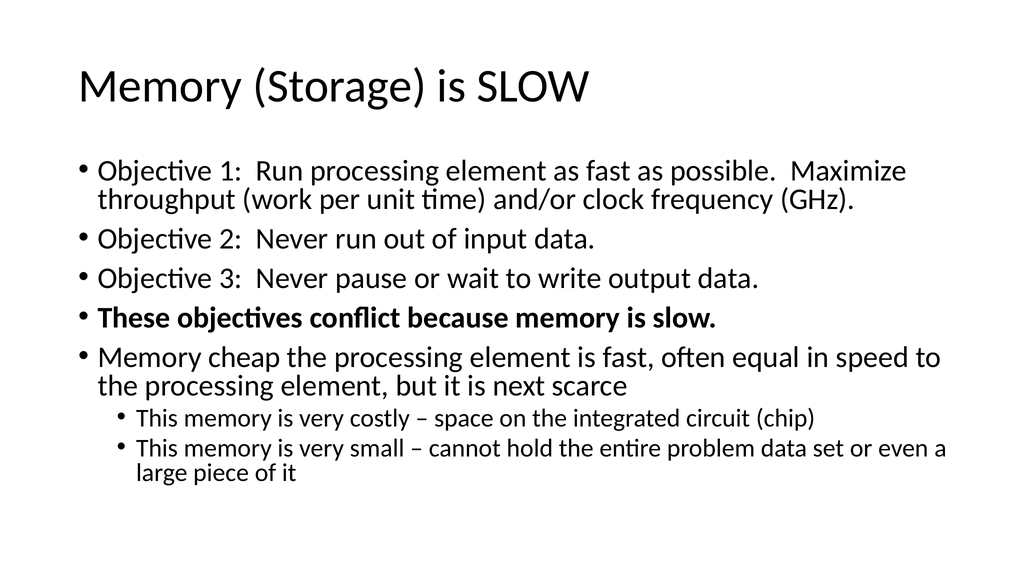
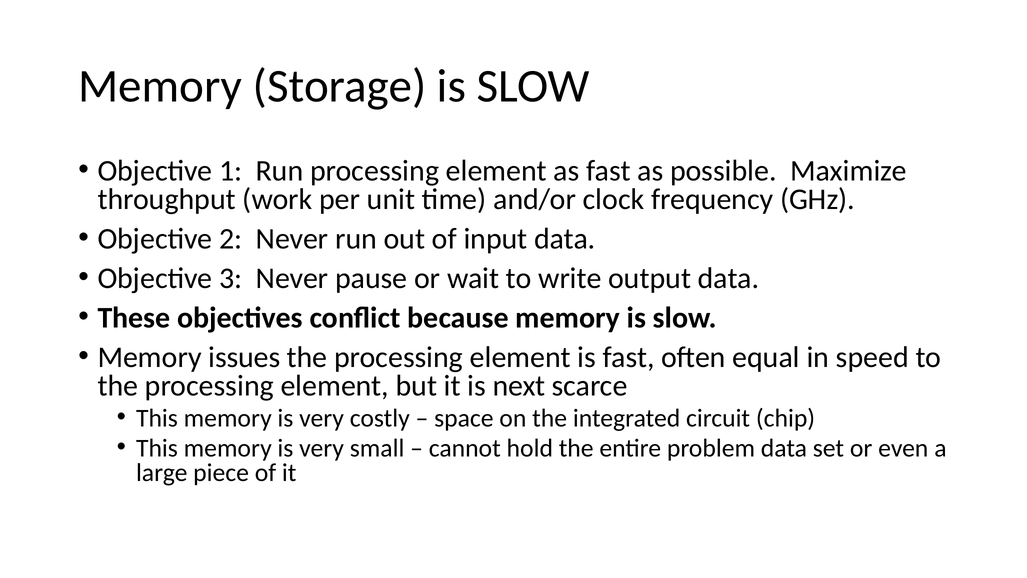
cheap: cheap -> issues (244, 357)
